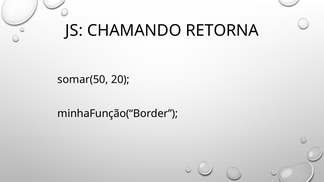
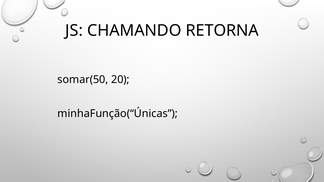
minhaFunção(“Border: minhaFunção(“Border -> minhaFunção(“Únicas (118, 114)
